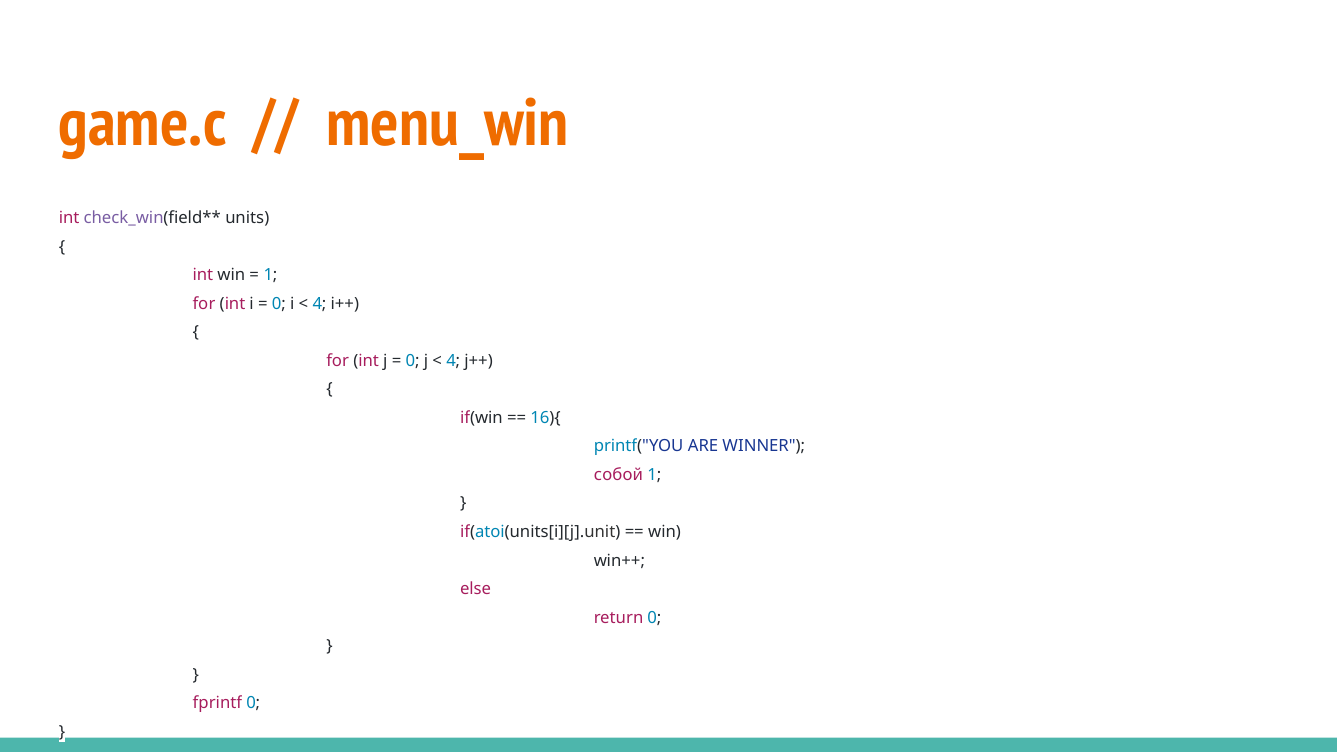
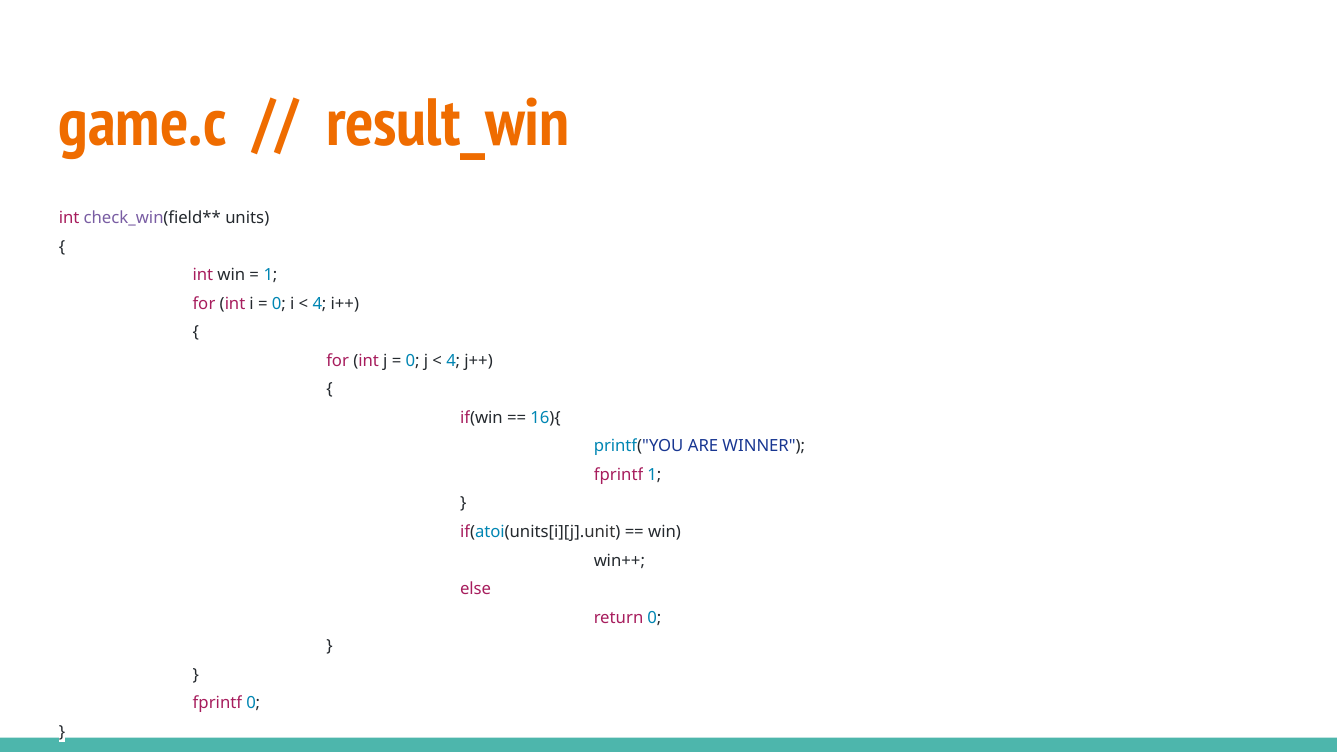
menu_win: menu_win -> result_win (448, 123)
собой: собой -> fprintf (619, 475)
